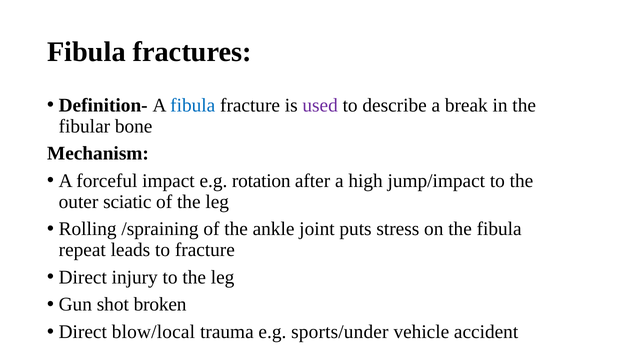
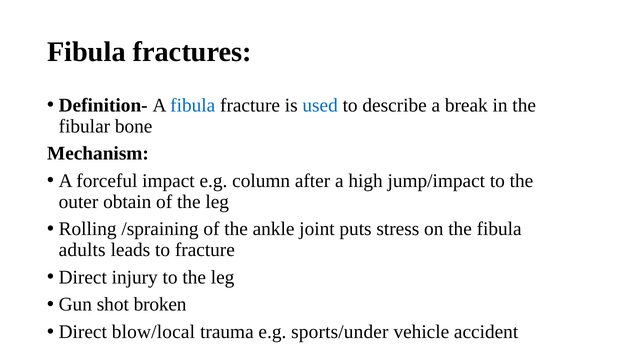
used colour: purple -> blue (320, 105)
rotation: rotation -> column (261, 181)
sciatic: sciatic -> obtain (127, 201)
repeat: repeat -> adults (82, 250)
